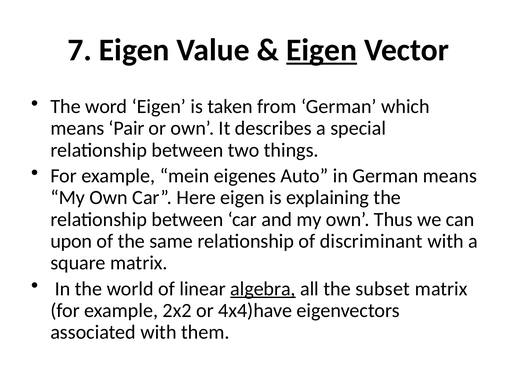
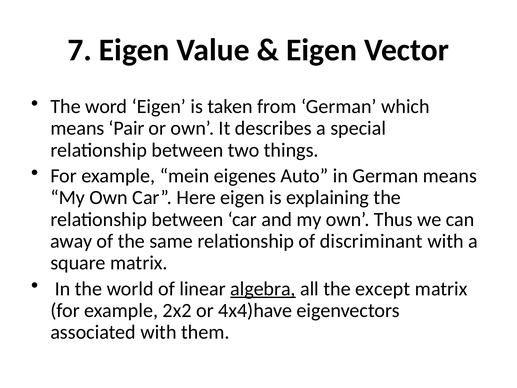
Eigen underline: present -> none (322, 50)
upon: upon -> away (71, 241)
subset: subset -> except (383, 289)
